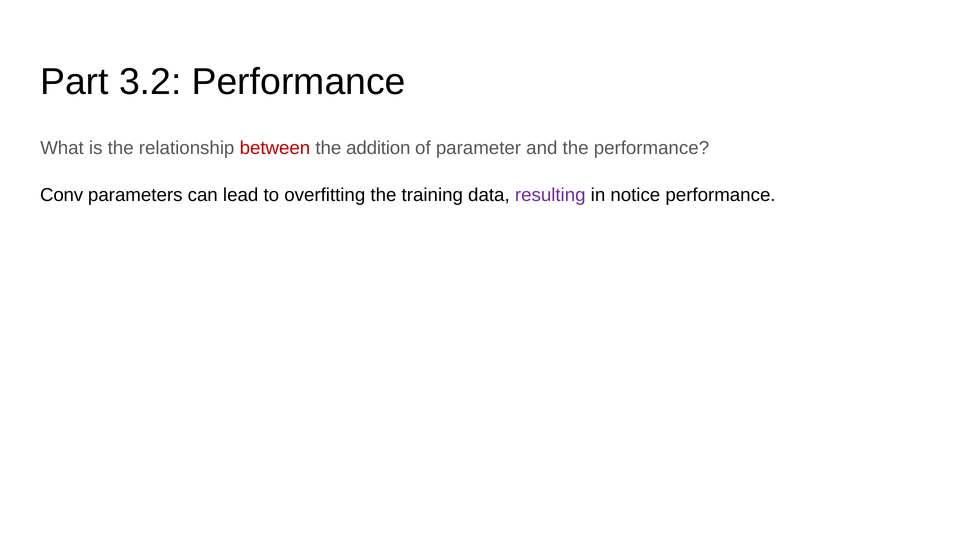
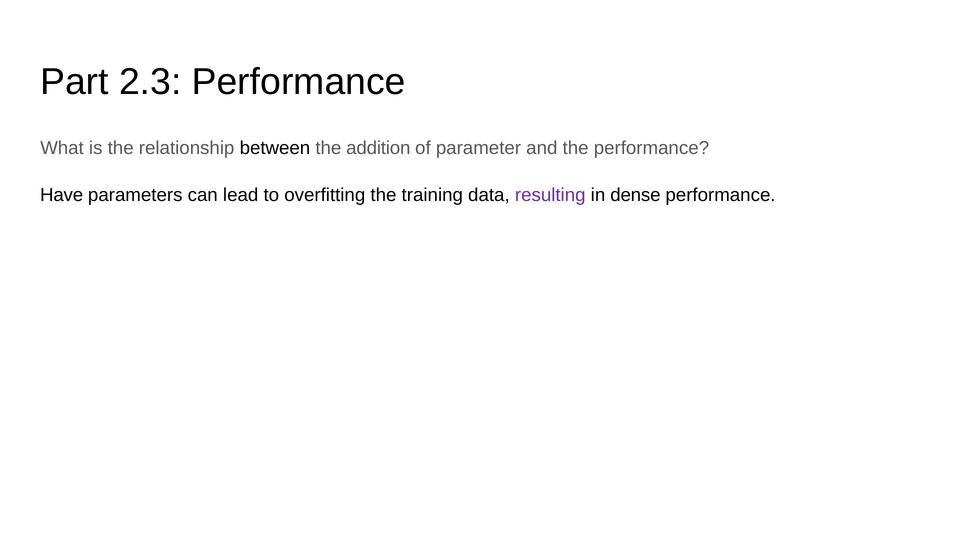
3.2: 3.2 -> 2.3 (150, 82)
between colour: red -> black (275, 148)
Conv: Conv -> Have (62, 195)
notice: notice -> dense (635, 195)
